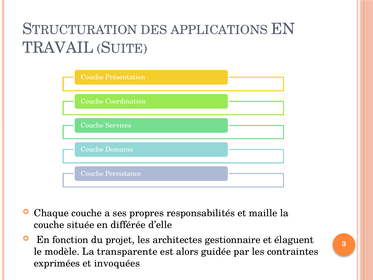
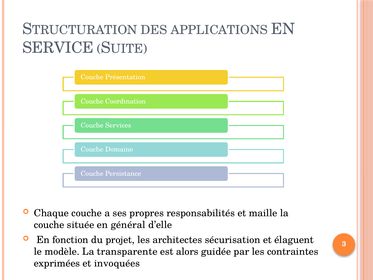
TRAVAIL: TRAVAIL -> SERVICE (58, 48)
différée: différée -> général (128, 225)
gestionnaire: gestionnaire -> sécurisation (233, 240)
